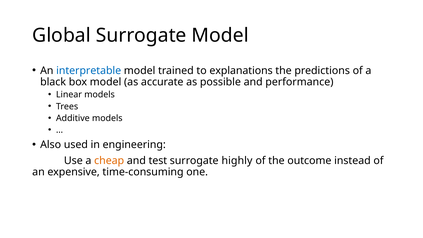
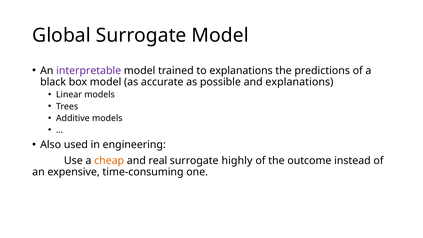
interpretable colour: blue -> purple (89, 71)
and performance: performance -> explanations (299, 82)
test: test -> real (158, 161)
